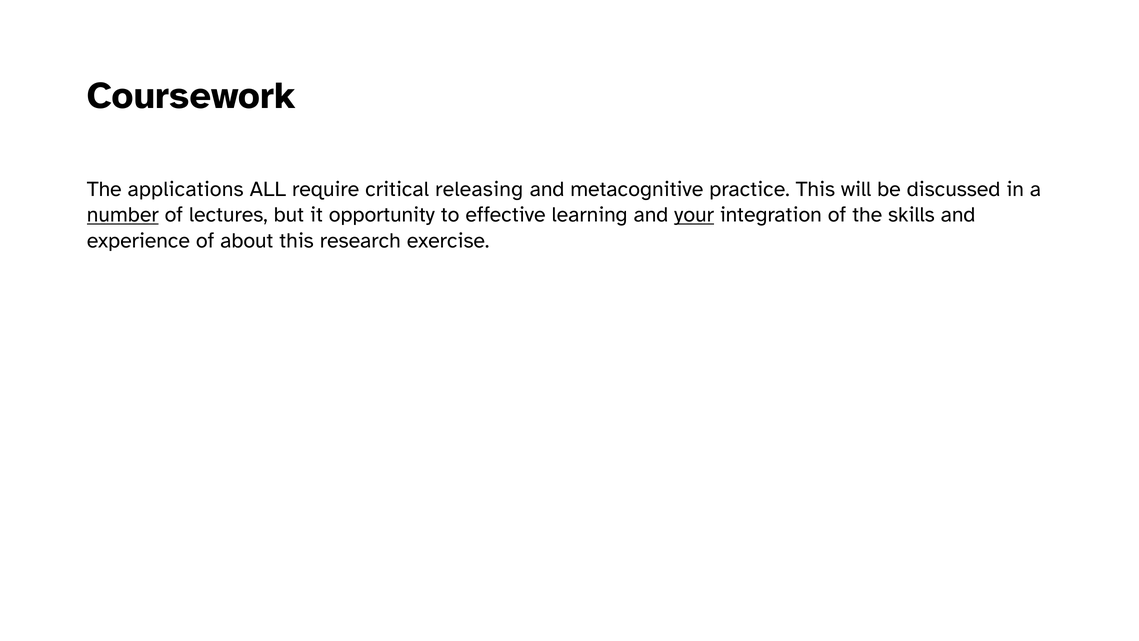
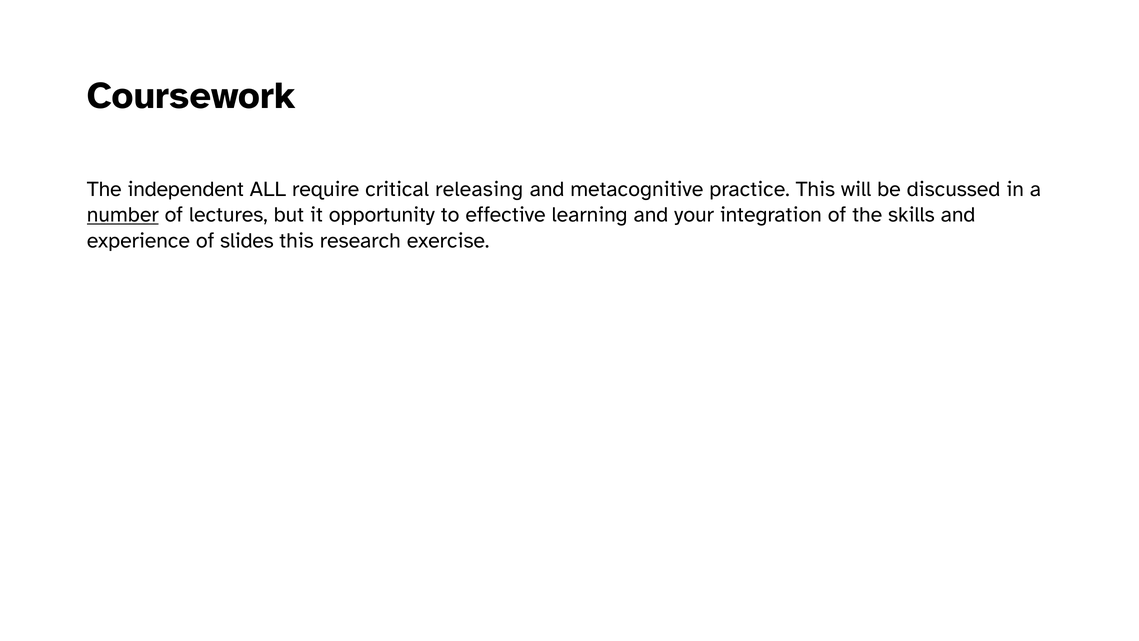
applications: applications -> independent (186, 189)
your underline: present -> none (694, 215)
about: about -> slides (247, 240)
